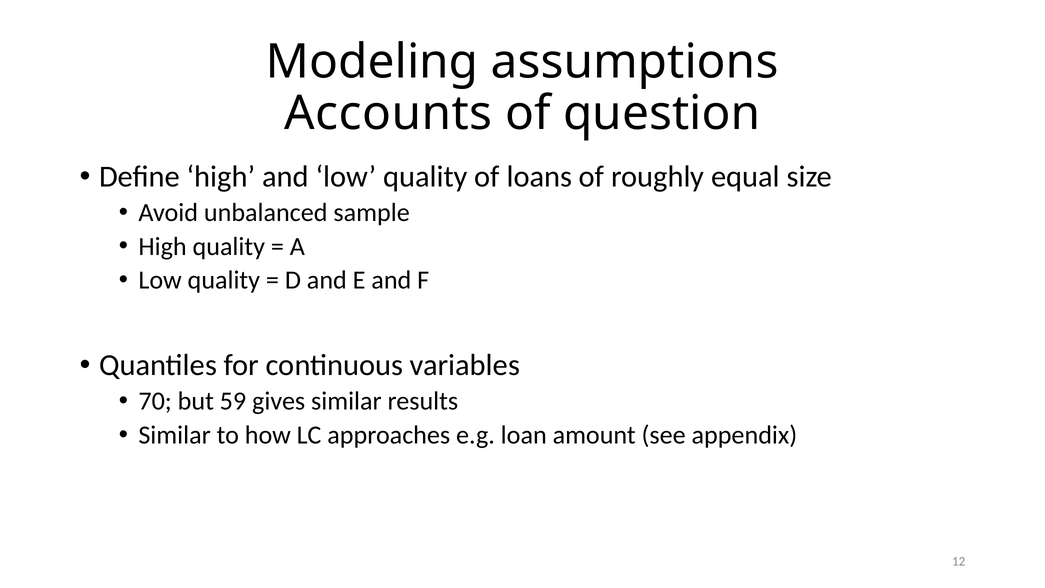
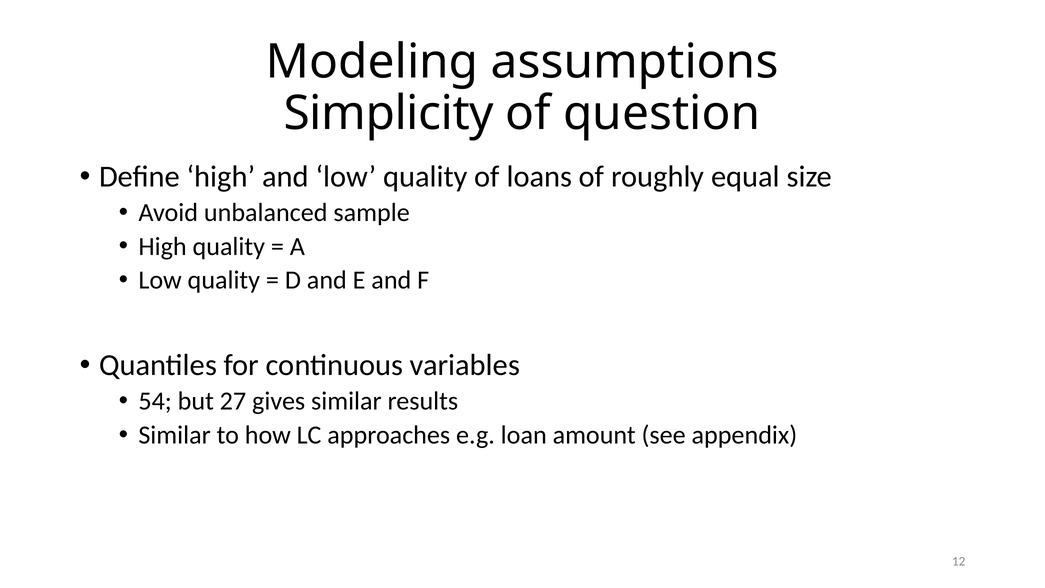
Accounts: Accounts -> Simplicity (389, 114)
70: 70 -> 54 (155, 401)
59: 59 -> 27 (233, 401)
